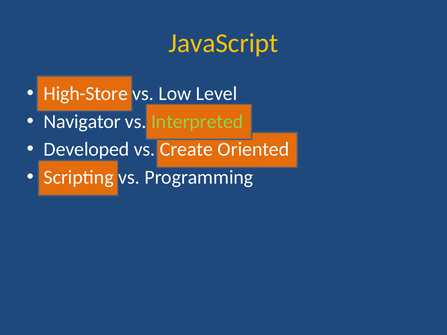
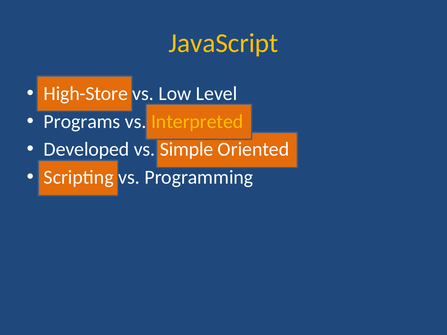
Navigator: Navigator -> Programs (82, 122)
Interpreted colour: light green -> yellow (197, 122)
Create: Create -> Simple (187, 149)
